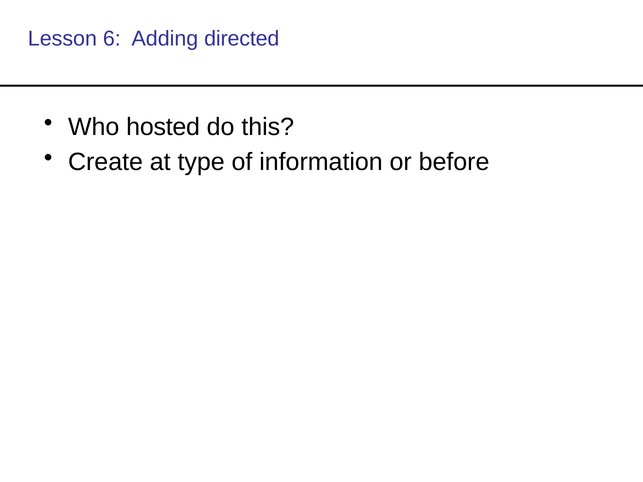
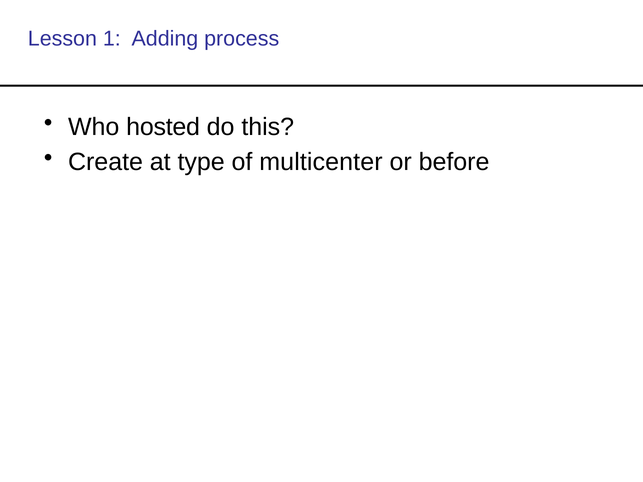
6: 6 -> 1 (112, 38)
directed: directed -> process (242, 38)
information: information -> multicenter (321, 162)
